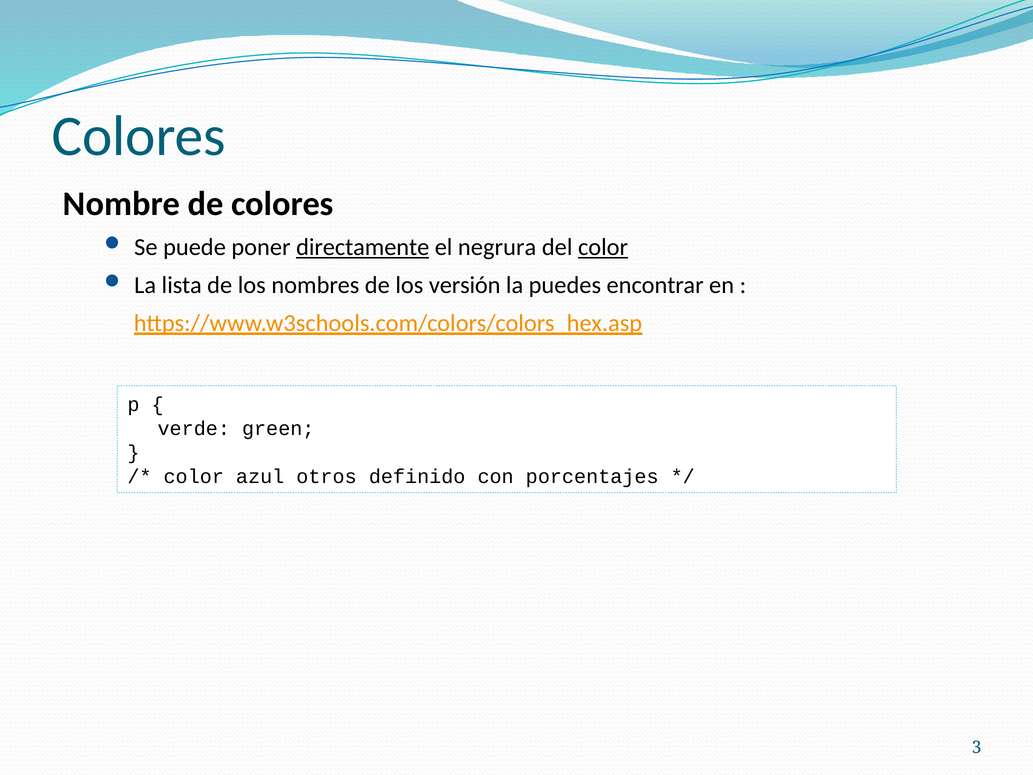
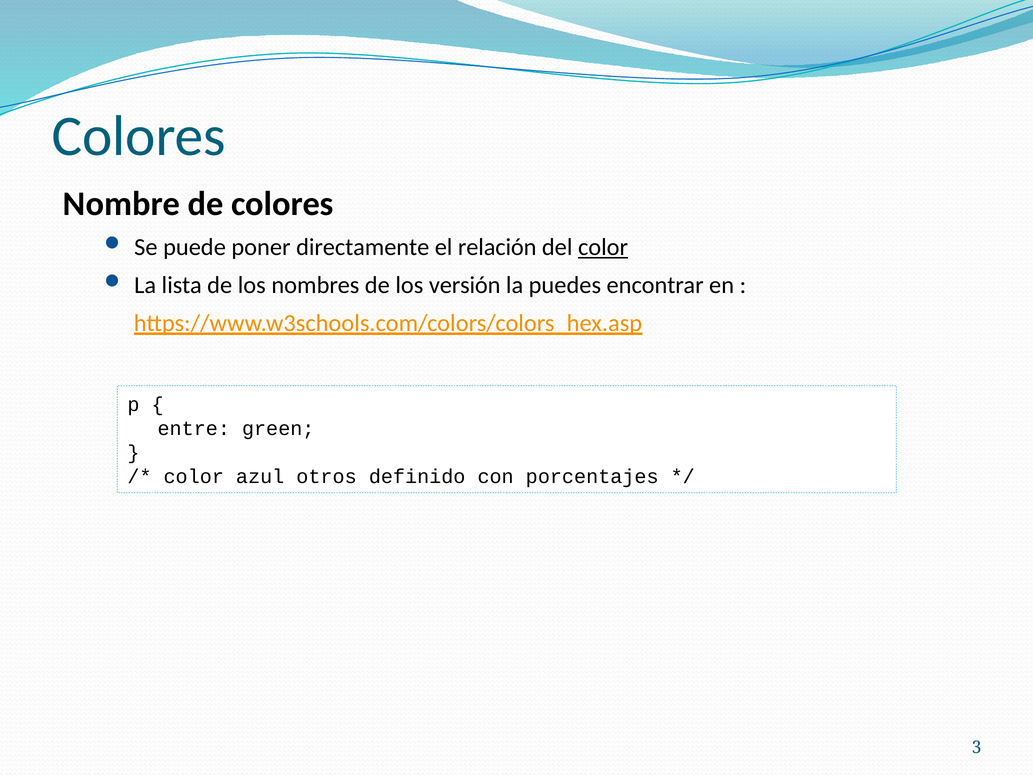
directamente underline: present -> none (363, 247)
negrura: negrura -> relación (497, 247)
verde: verde -> entre (194, 428)
